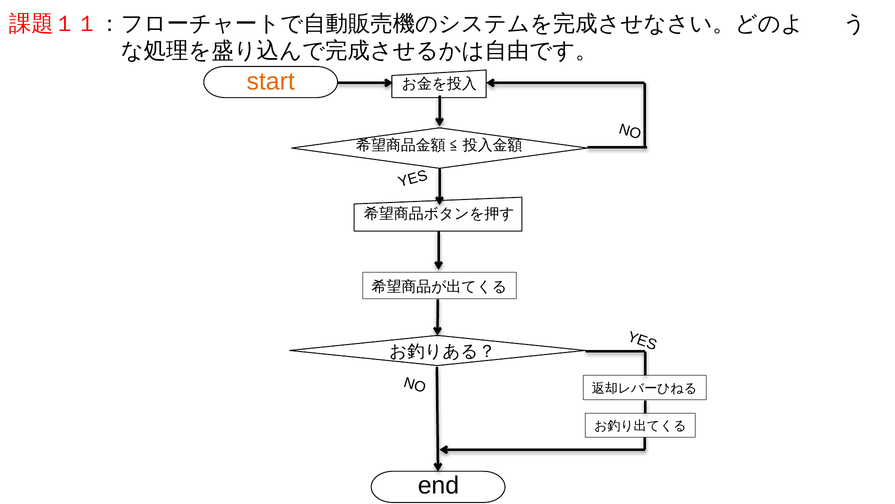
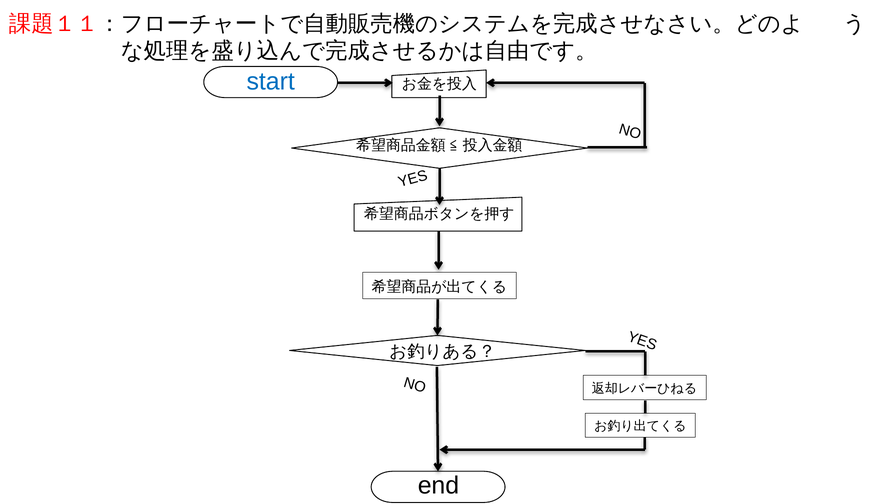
start colour: orange -> blue (271, 81)
